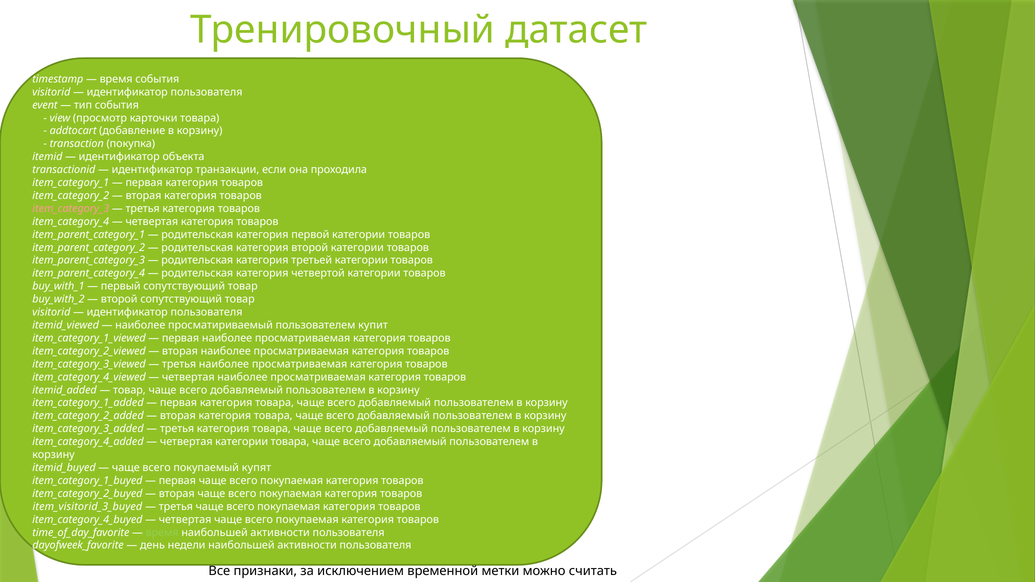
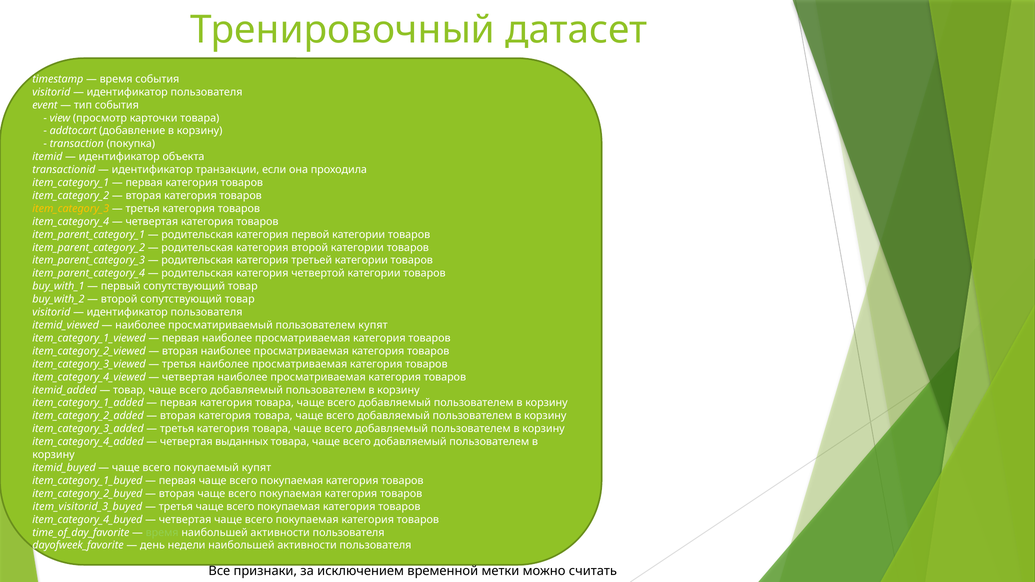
item_category_3 colour: pink -> yellow (71, 209)
пользователем купит: купит -> купят (373, 325)
четвертая категории: категории -> выданных (242, 442)
